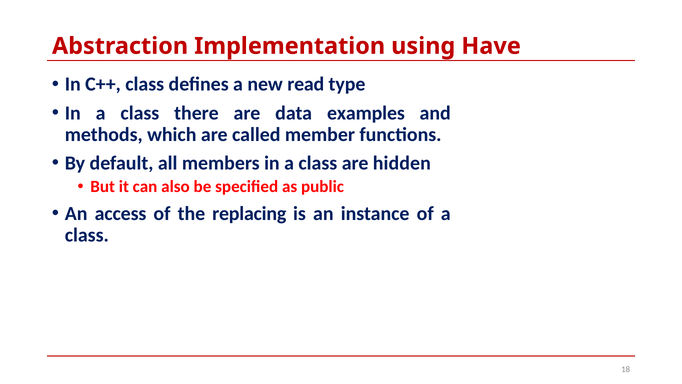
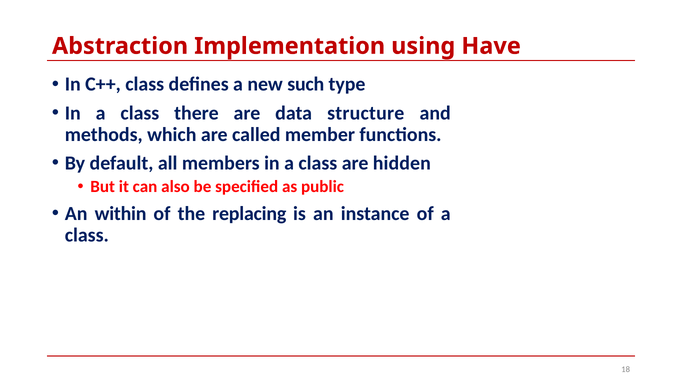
read: read -> such (306, 84)
examples: examples -> structure (366, 113)
access: access -> within (121, 213)
